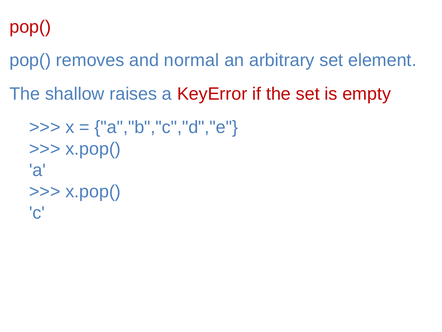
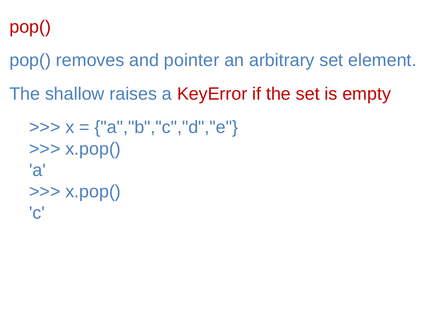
normal: normal -> pointer (192, 60)
